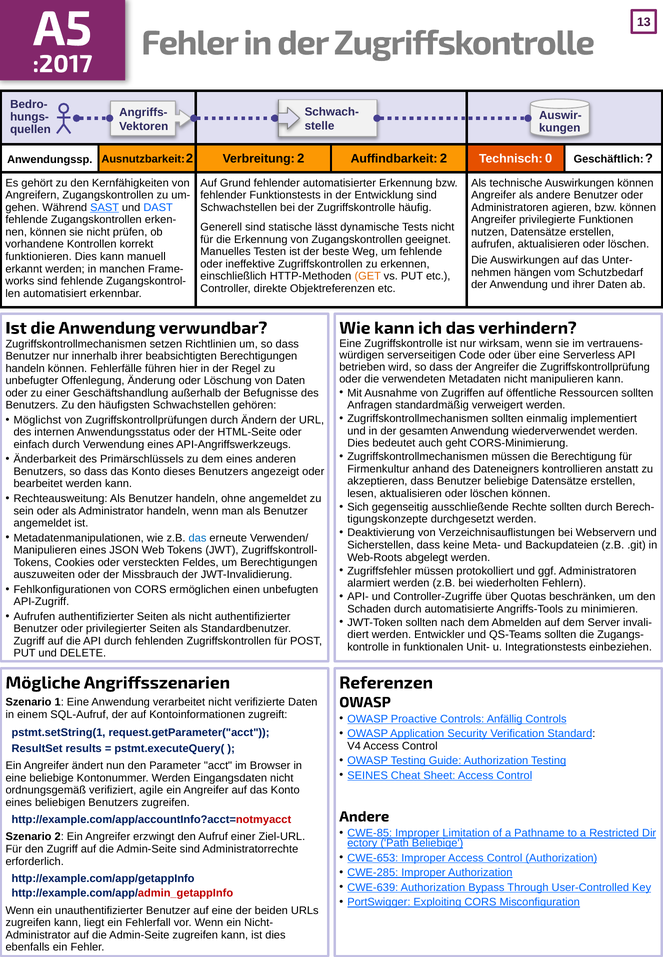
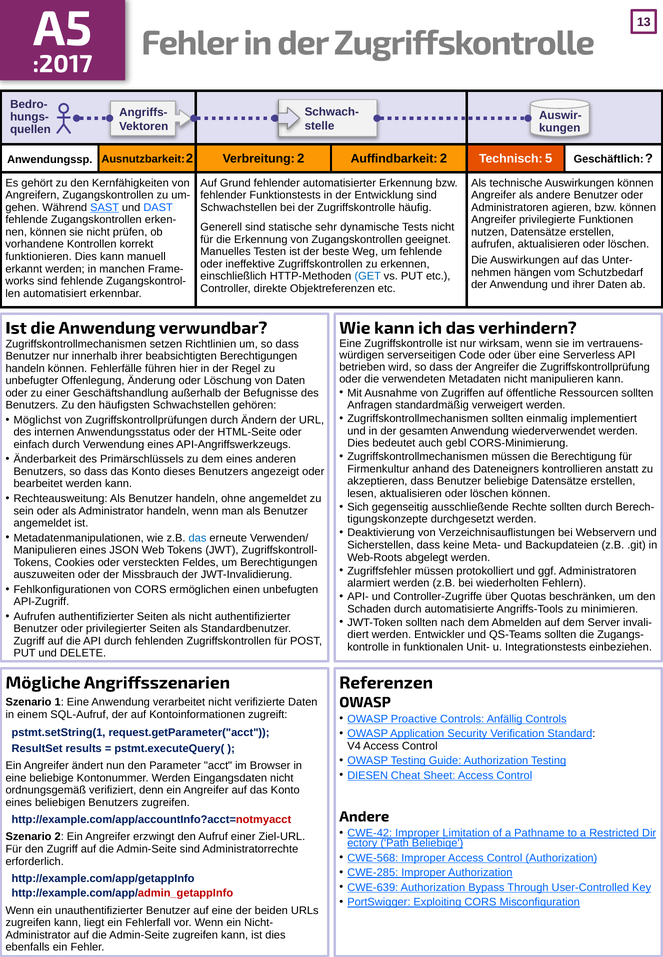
0: 0 -> 5 (549, 159)
lässt: lässt -> sehr (326, 227)
GET colour: orange -> blue (368, 276)
geht: geht -> gebl (456, 444)
SEINES: SEINES -> DIESEN (368, 776)
agile: agile -> denn (151, 791)
CWE-85: CWE-85 -> CWE-42 (370, 834)
CWE-653: CWE-653 -> CWE-568 (373, 859)
